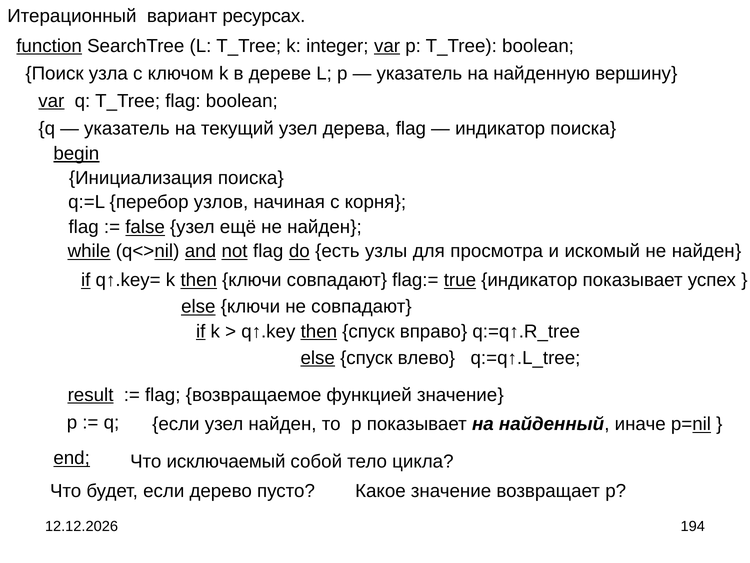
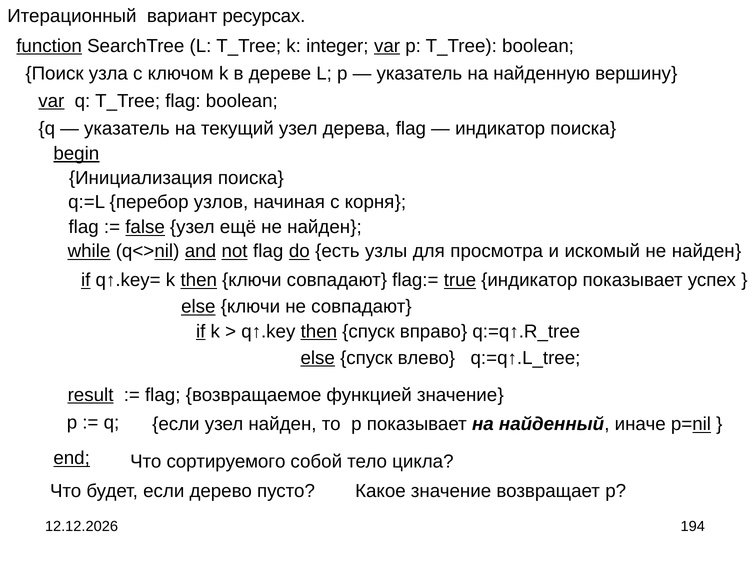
исключаемый: исключаемый -> сортируемого (226, 461)
